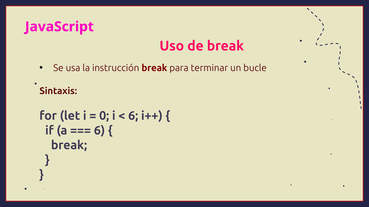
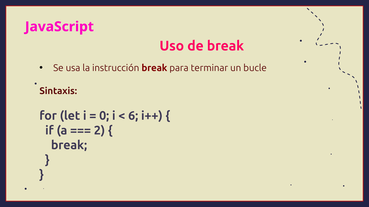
6: 6 -> 2 (99, 131)
